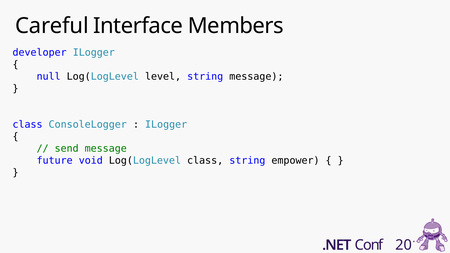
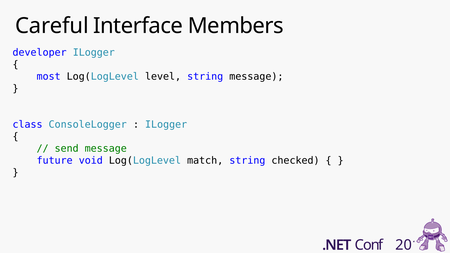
null: null -> most (49, 76)
Log(LogLevel class: class -> match (205, 161)
empower: empower -> checked (296, 161)
